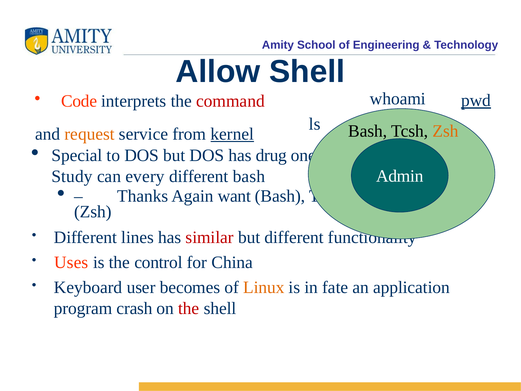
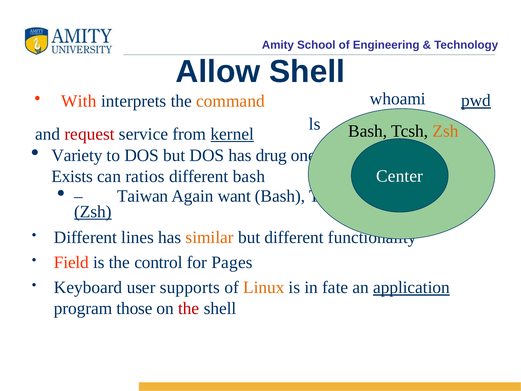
Code: Code -> With (79, 101)
command colour: red -> orange (230, 101)
request colour: orange -> red (90, 134)
Special: Special -> Variety (77, 155)
Admin: Admin -> Center (400, 176)
Study: Study -> Exists (72, 176)
every: every -> ratios (145, 176)
Thanks: Thanks -> Taiwan (143, 196)
Zsh underline: none -> present (93, 212)
similar colour: red -> orange (210, 237)
Uses: Uses -> Field (71, 262)
China: China -> Pages (232, 262)
becomes: becomes -> supports (190, 287)
application underline: none -> present (411, 287)
crash: crash -> those (135, 308)
